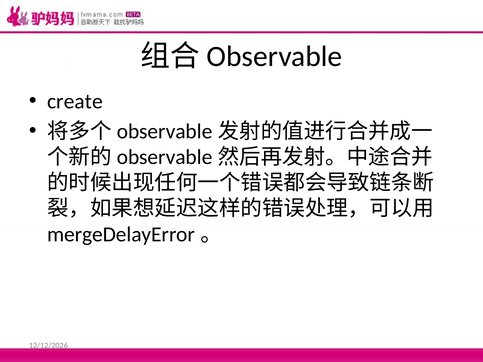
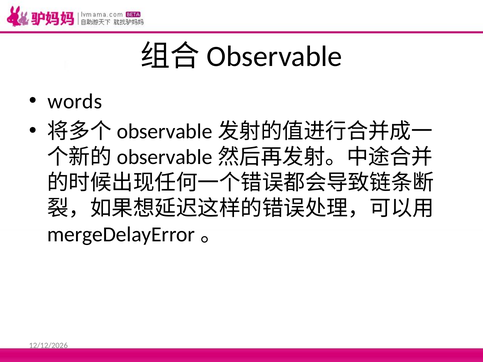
create: create -> words (75, 101)
